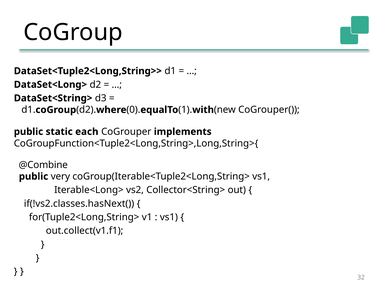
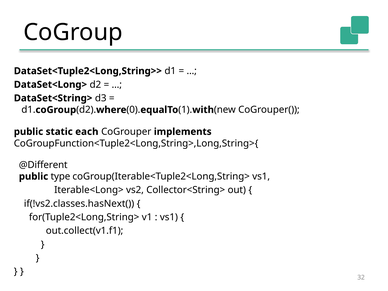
@Combine: @Combine -> @Different (43, 165)
very: very -> type (60, 176)
